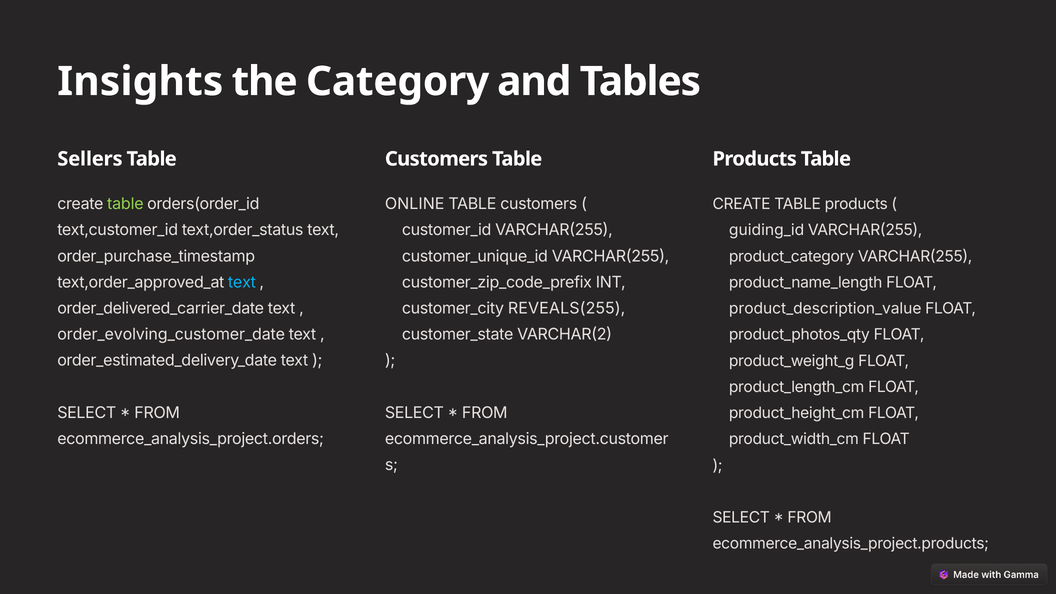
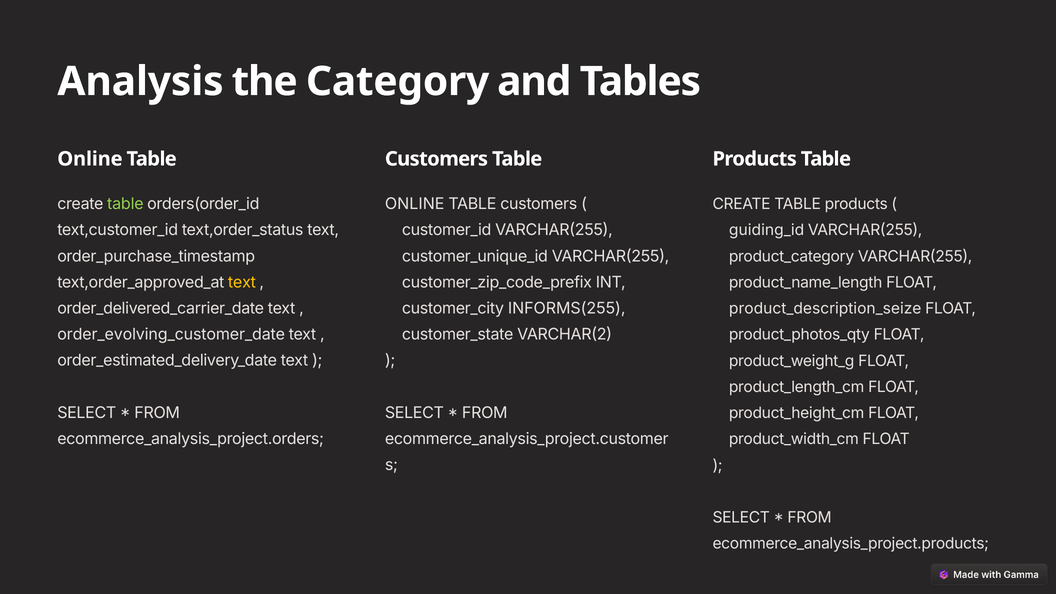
Insights: Insights -> Analysis (140, 82)
Sellers: Sellers -> Online (90, 159)
text colour: light blue -> yellow (242, 282)
REVEALS(255: REVEALS(255 -> INFORMS(255 (567, 308)
product_description_value: product_description_value -> product_description_seize (825, 309)
